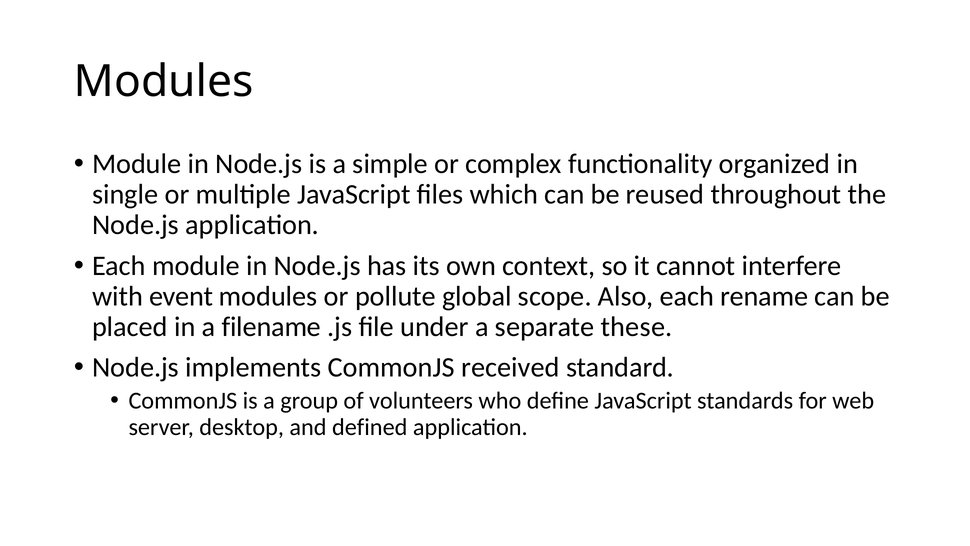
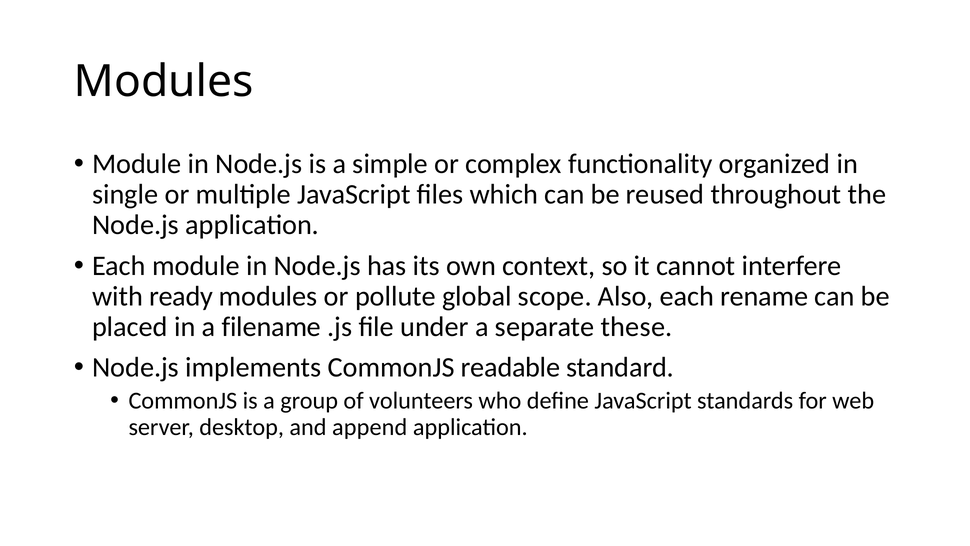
event: event -> ready (181, 296)
received: received -> readable (511, 367)
defined: defined -> append (370, 427)
